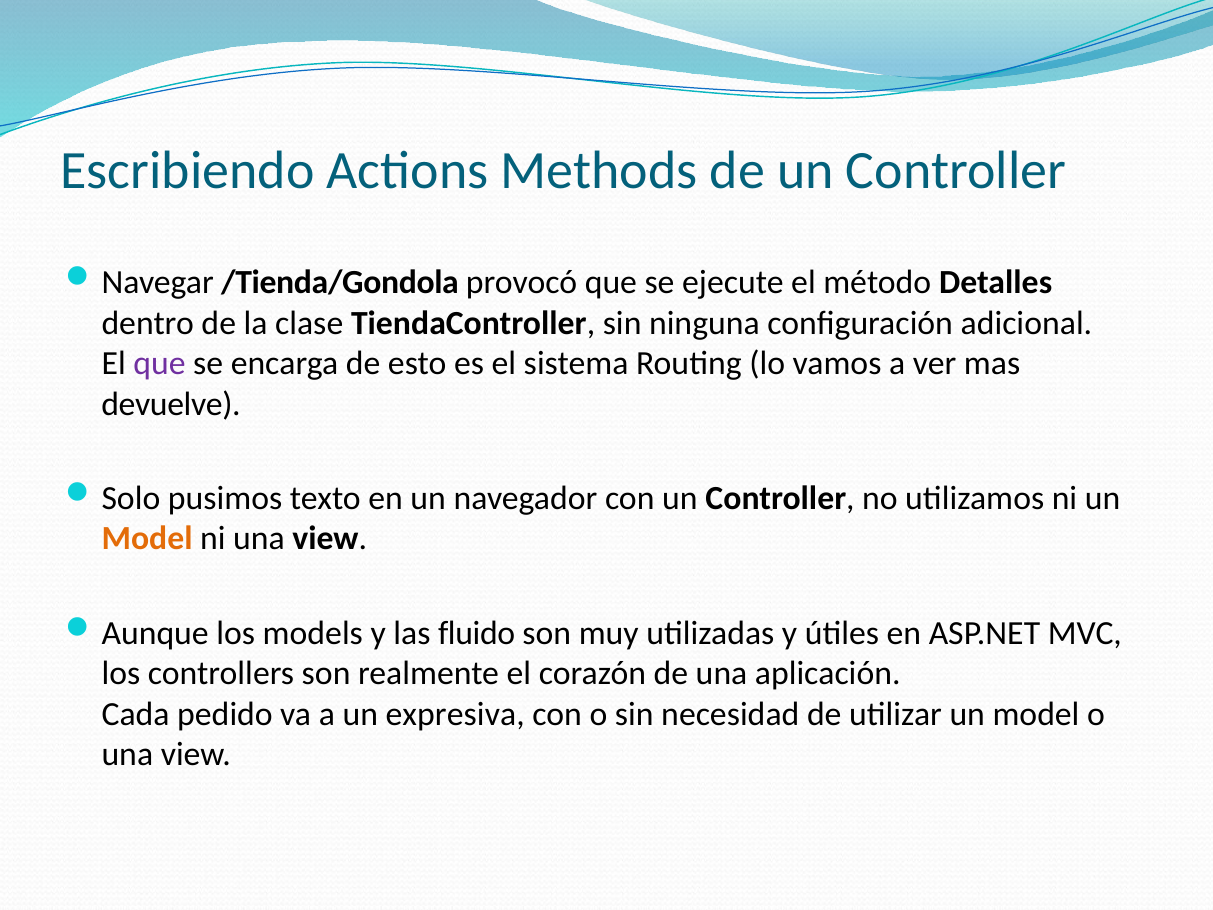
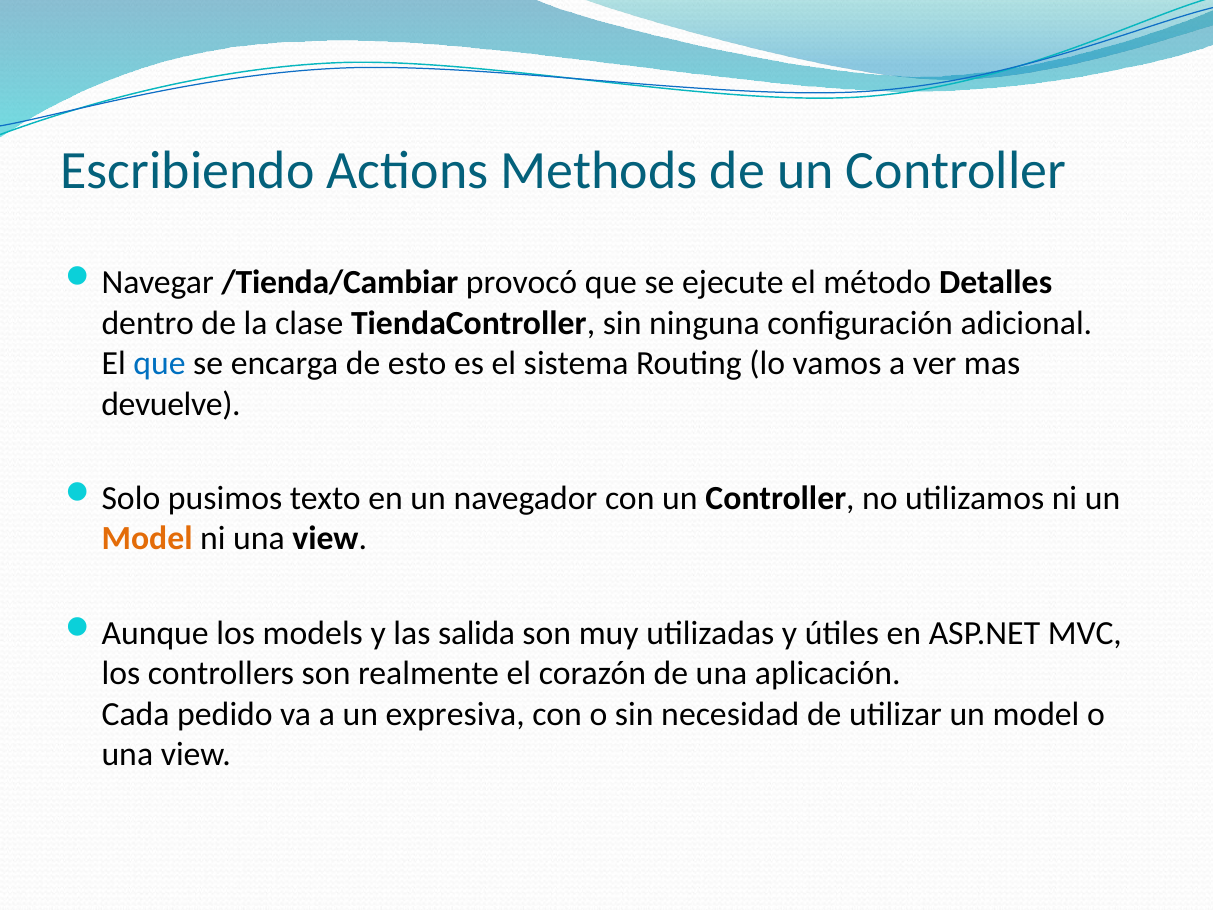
/Tienda/Gondola: /Tienda/Gondola -> /Tienda/Cambiar (340, 282)
que colour: purple -> blue (159, 363)
fluido: fluido -> salida (477, 633)
